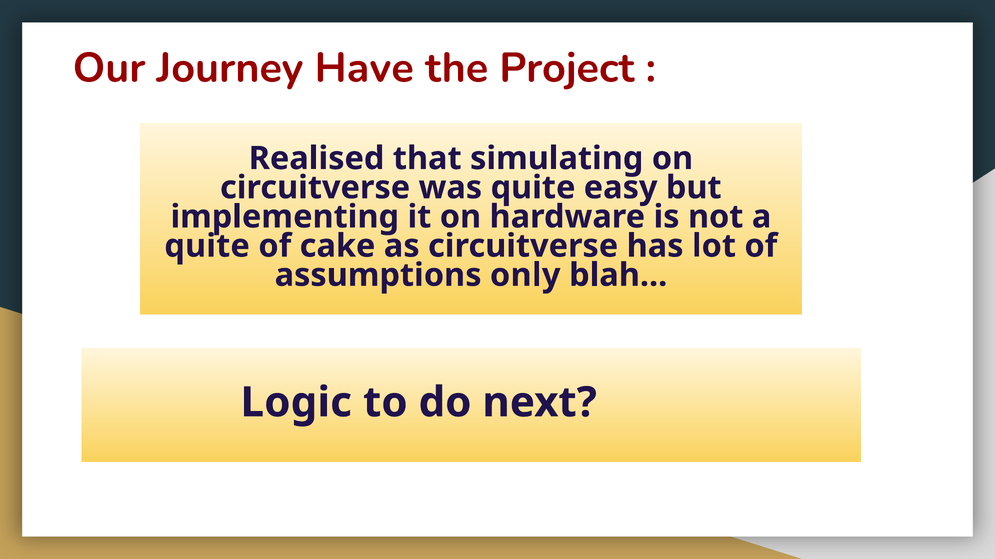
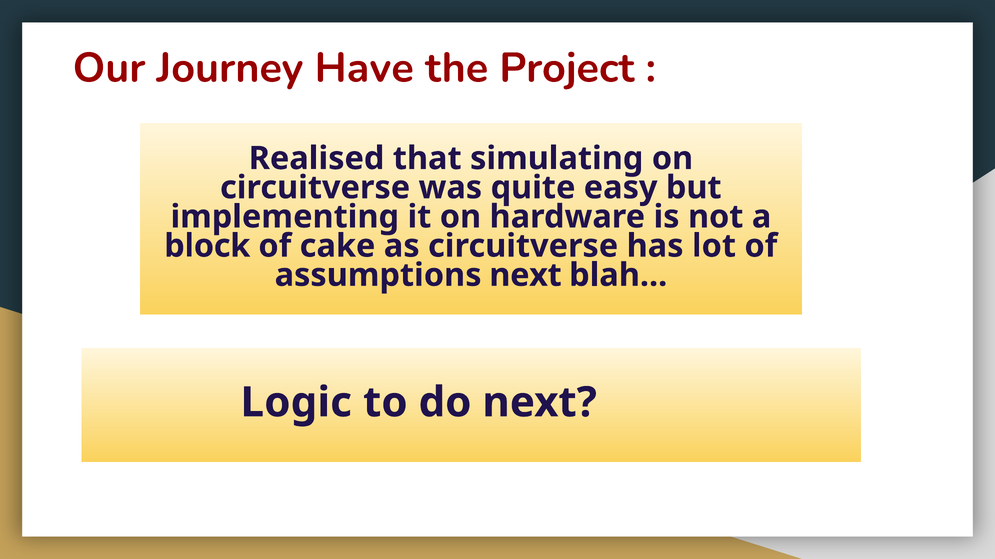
quite: quite -> block (207, 246)
assumptions only: only -> next (526, 275)
